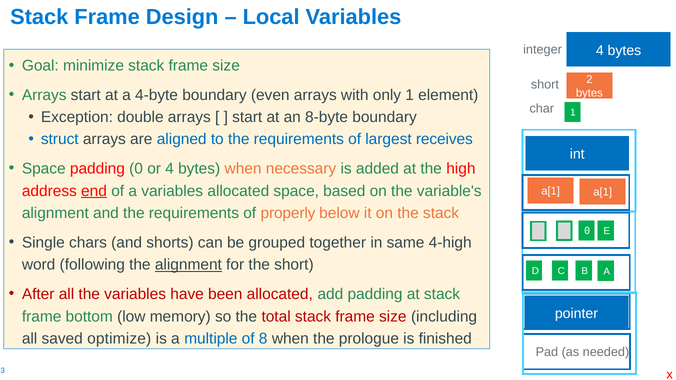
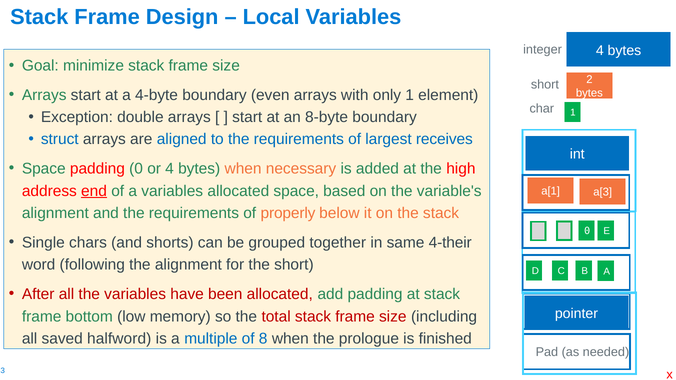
a[1: a[1 -> a[3 (603, 192)
4-high: 4-high -> 4-their (450, 243)
alignment underline: present -> none (188, 265)
optimize: optimize -> halfword (119, 339)
